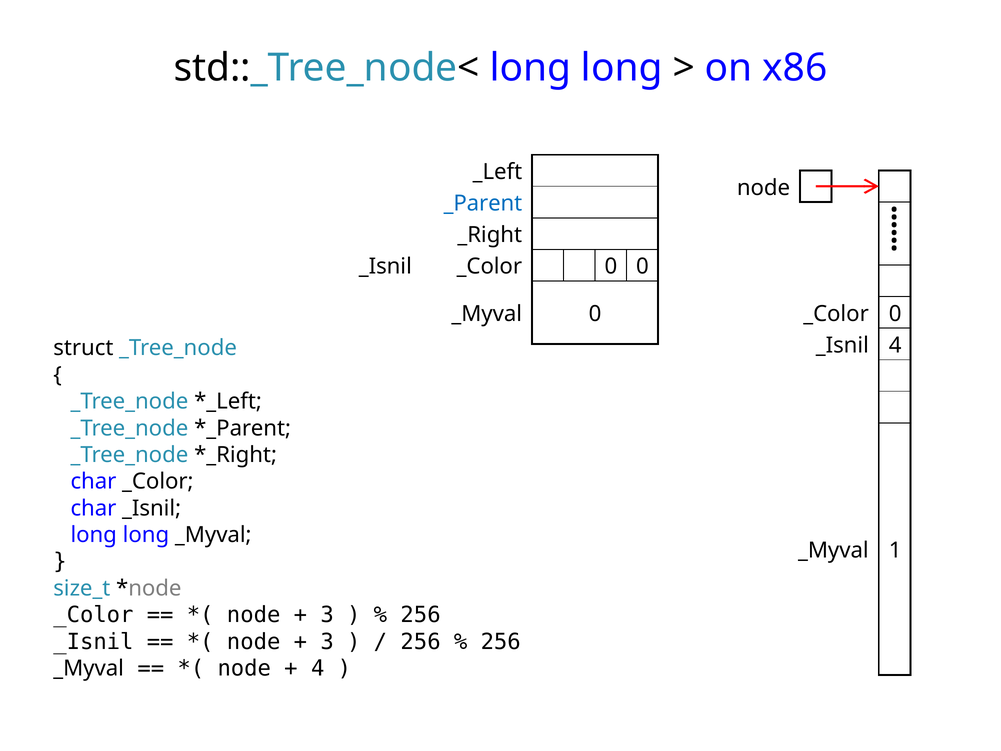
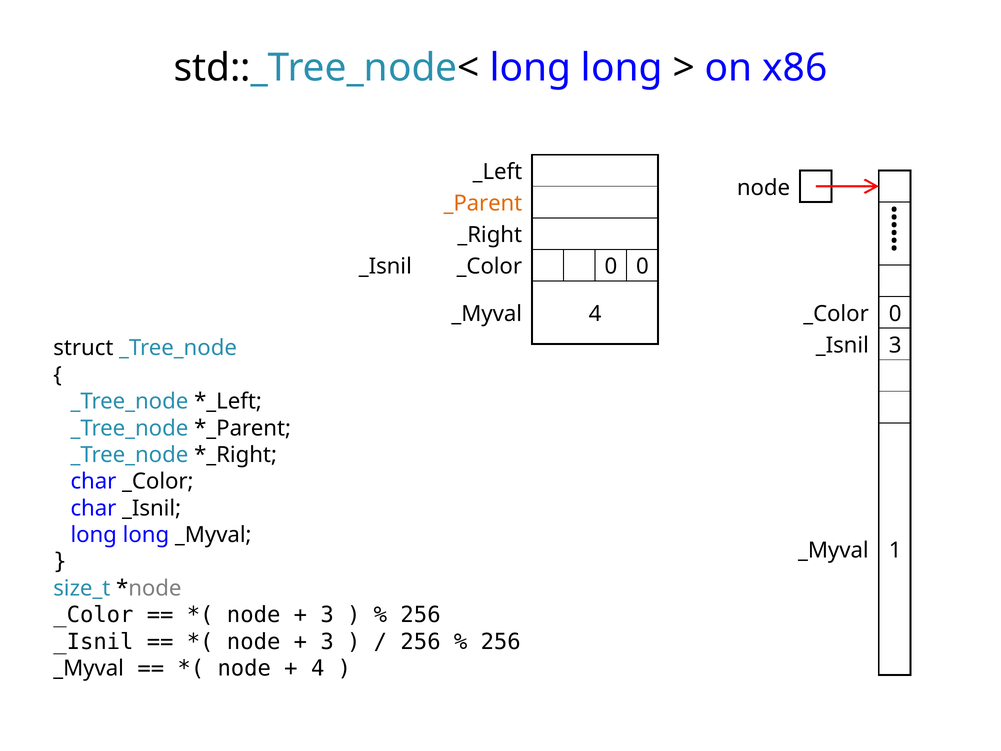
_Parent colour: blue -> orange (483, 203)
_Myval 0: 0 -> 4 (595, 314)
_Isnil 4: 4 -> 3 (895, 345)
